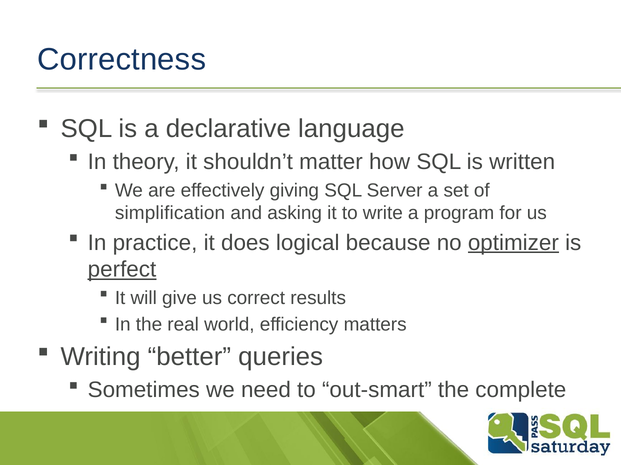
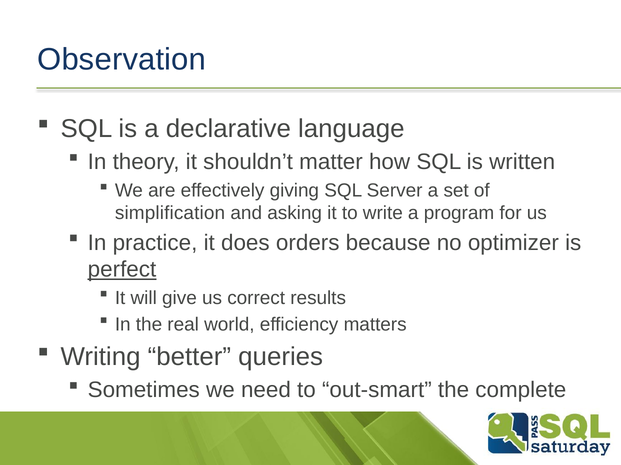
Correctness: Correctness -> Observation (122, 60)
logical: logical -> orders (308, 243)
optimizer underline: present -> none (513, 243)
